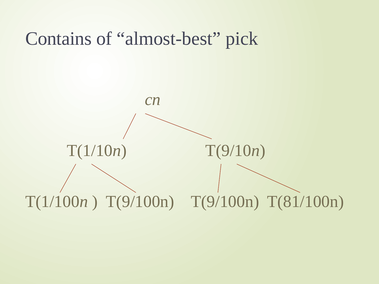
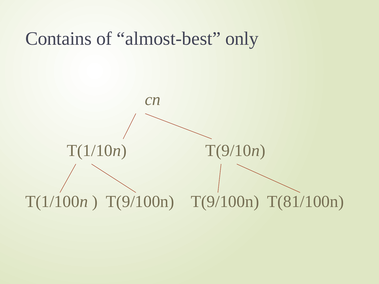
pick: pick -> only (242, 39)
